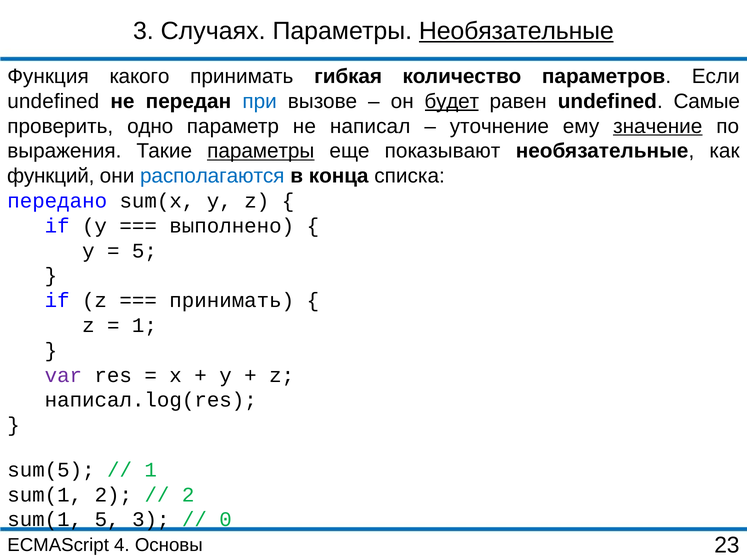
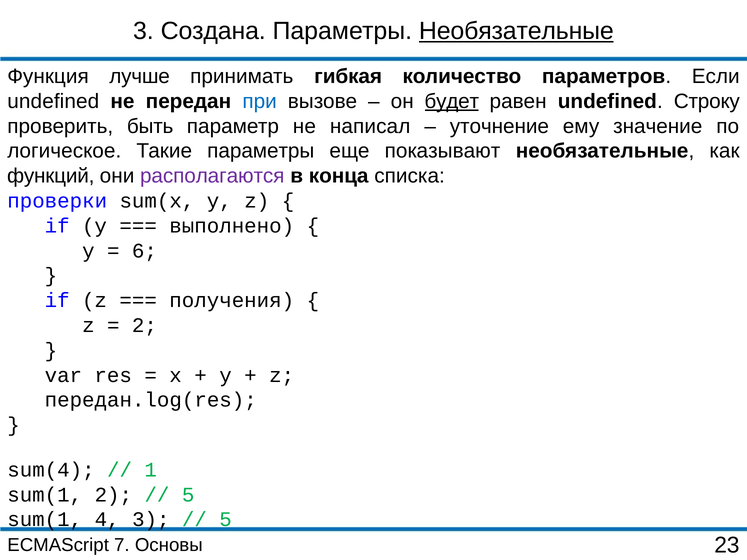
Случаях: Случаях -> Создана (213, 31)
какого: какого -> лучше (140, 76)
Самые: Самые -> Строку (707, 101)
одно: одно -> быть (150, 126)
значение underline: present -> none (658, 126)
выражения: выражения -> логическое (64, 151)
параметры underline: present -> none (261, 151)
располагаются colour: blue -> purple (212, 176)
передано: передано -> проверки (57, 201)
5: 5 -> 6 (144, 251)
принимать: принимать -> получения (232, 301)
1: 1 -> 2 (144, 326)
var colour: purple -> black (63, 375)
написал.log(res: написал.log(res -> передан.log(res (151, 400)
sum(5: sum(5 -> sum(4 (51, 470)
2: 2 -> 5 (188, 495)
sum(1 5: 5 -> 4 (107, 520)
0: 0 -> 5 (226, 520)
4: 4 -> 7 (122, 546)
